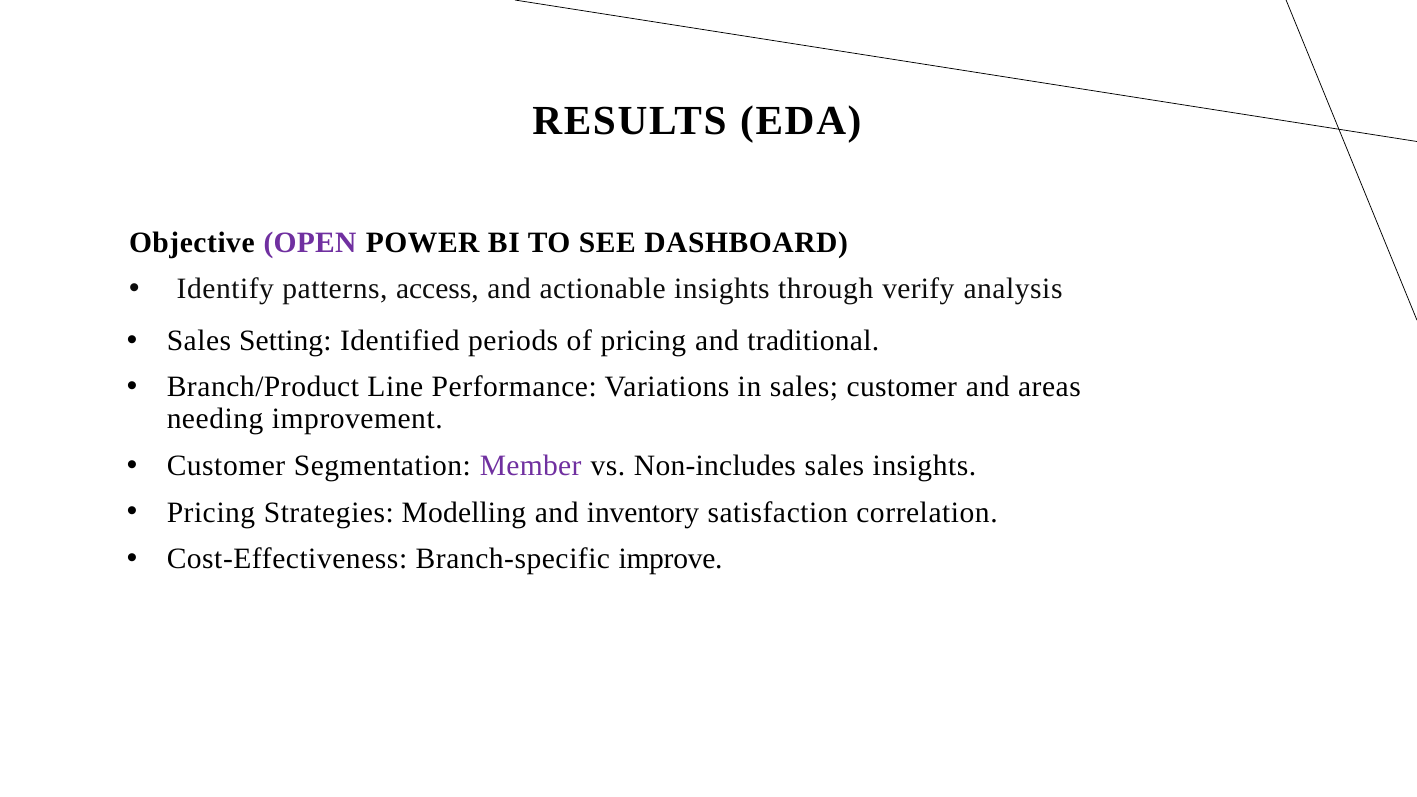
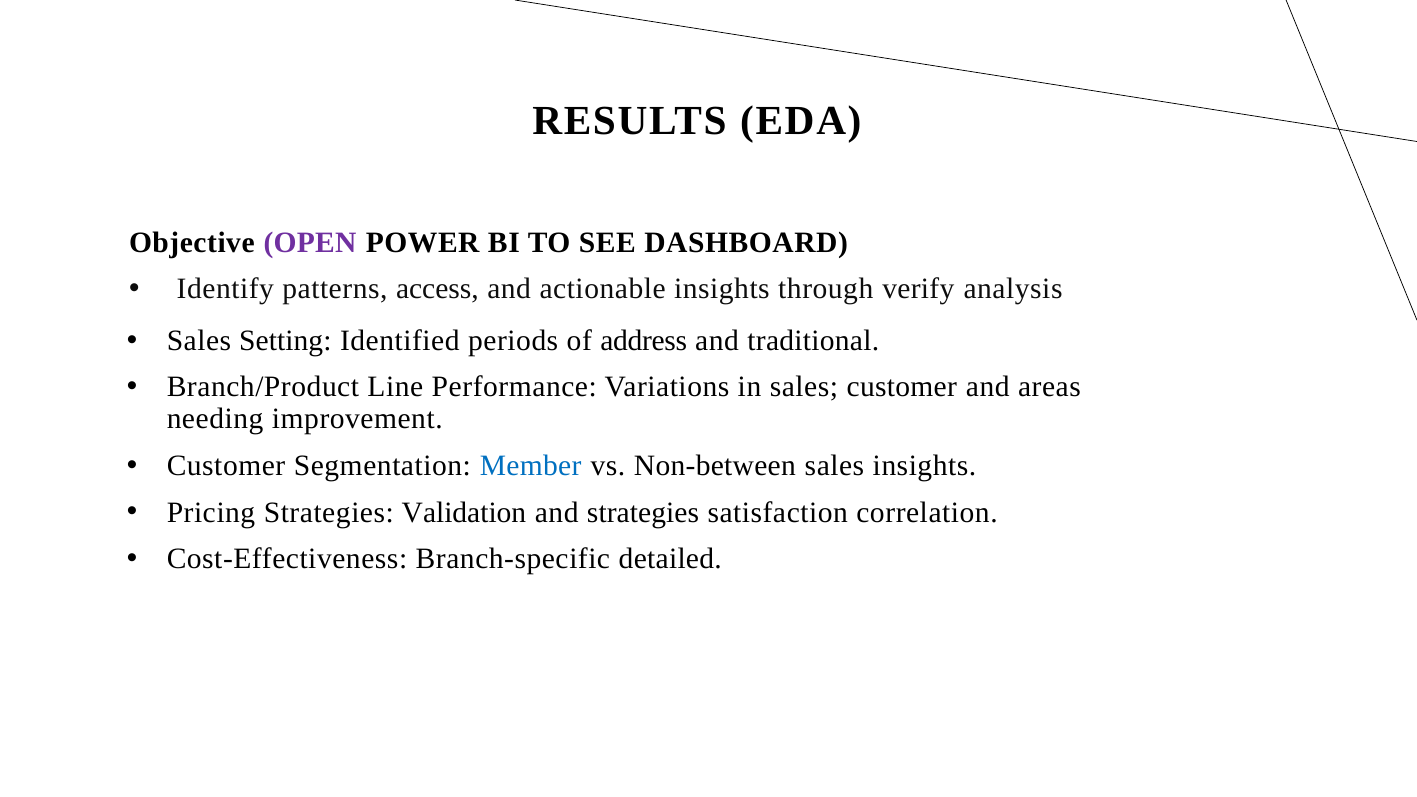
of pricing: pricing -> address (644, 340)
Member colour: purple -> blue (531, 466)
Non-includes: Non-includes -> Non-between (715, 466)
Modelling: Modelling -> Validation (464, 512)
and inventory: inventory -> strategies (643, 512)
improve: improve -> detailed (670, 559)
